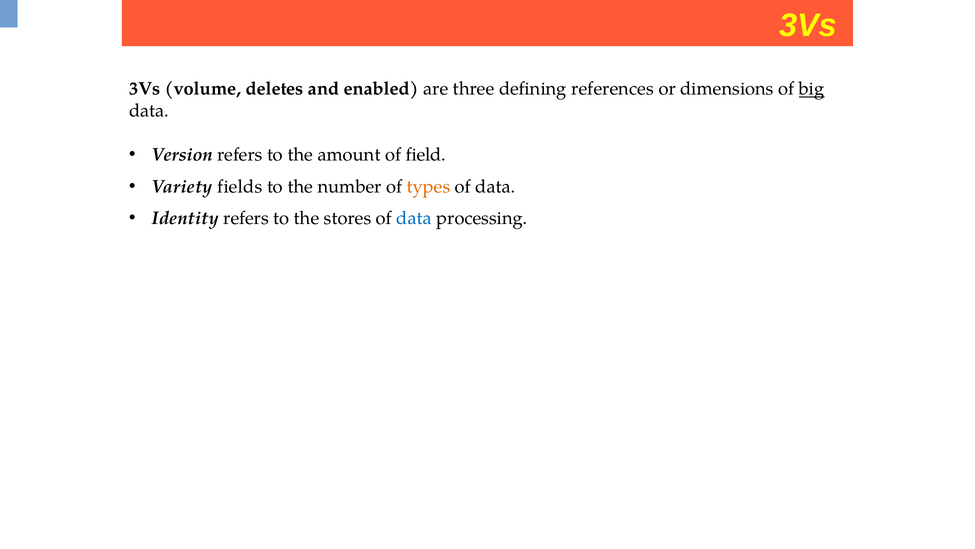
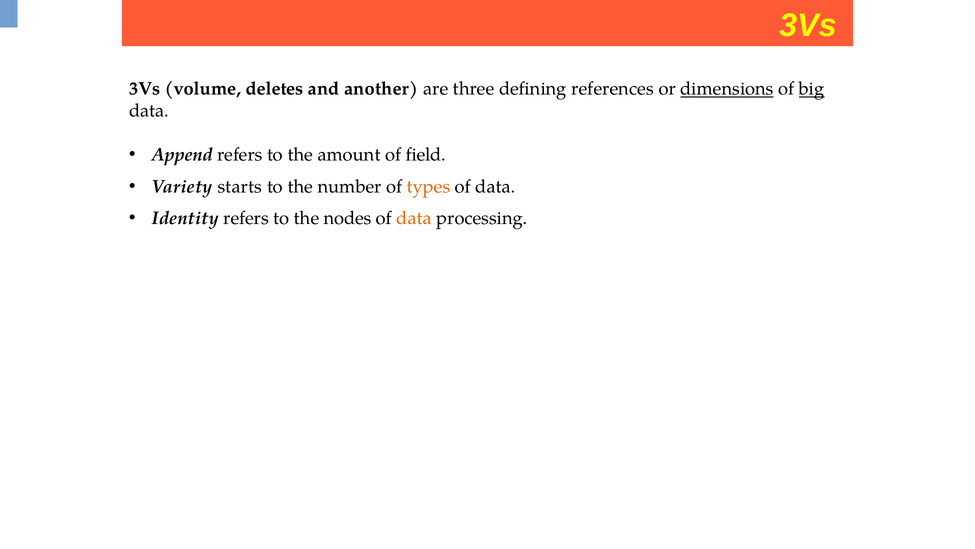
enabled: enabled -> another (381, 89)
dimensions underline: none -> present (727, 89)
Version: Version -> Append (182, 155)
fields: fields -> starts (240, 186)
stores: stores -> nodes (348, 218)
data colour: blue -> orange (414, 218)
